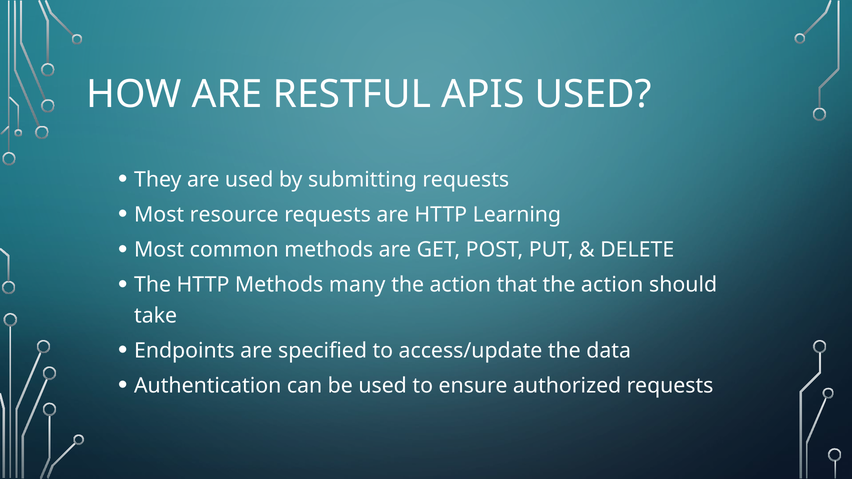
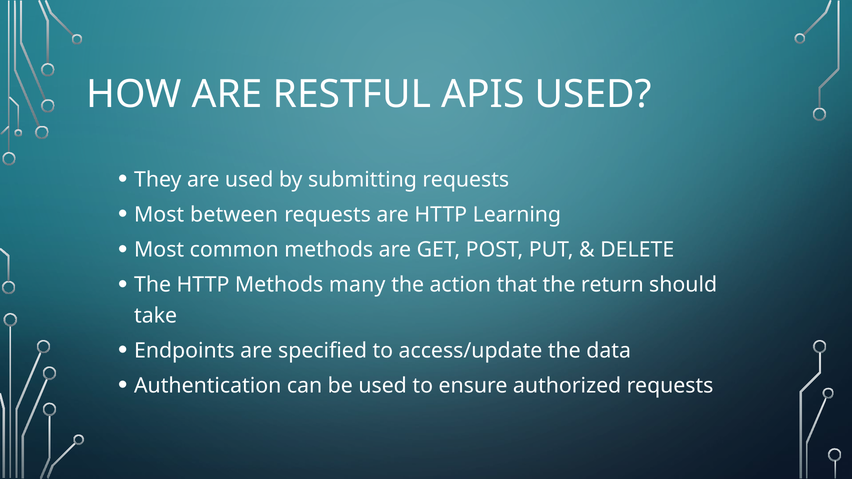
resource: resource -> between (234, 215)
that the action: action -> return (612, 285)
